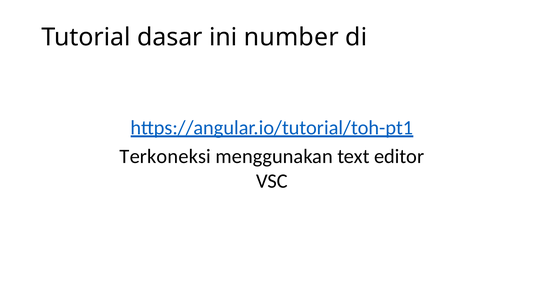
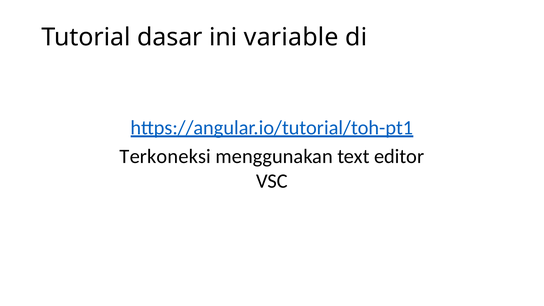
number: number -> variable (291, 37)
